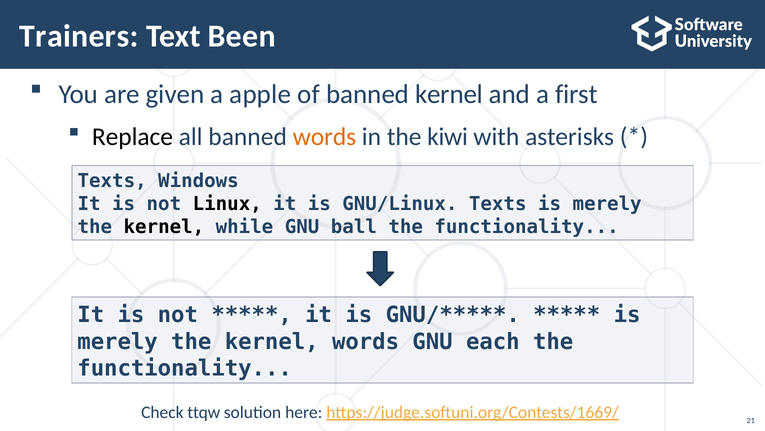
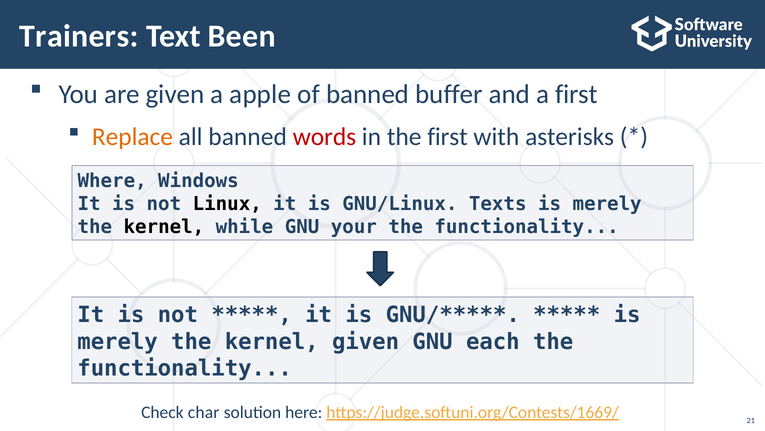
banned kernel: kernel -> buffer (449, 94)
Replace colour: black -> orange (132, 137)
words colour: orange -> red (324, 137)
the kiwi: kiwi -> first (447, 137)
Texts: Texts -> Where (112, 181)
ball: ball -> your (354, 227)
kernel words: words -> given (366, 341)
ttqw: ttqw -> char (204, 412)
